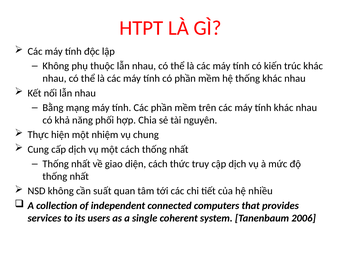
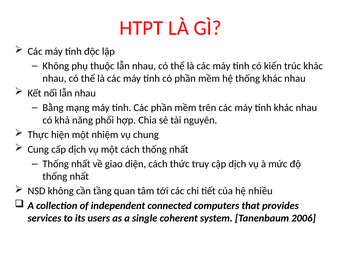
suất: suất -> tầng (102, 191)
